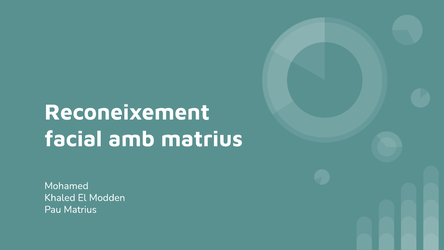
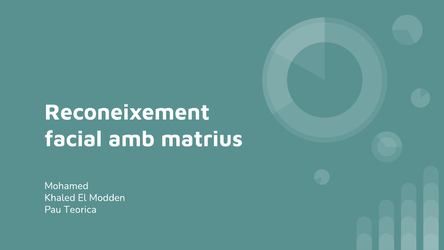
Pau Matrius: Matrius -> Teorica (80, 209)
